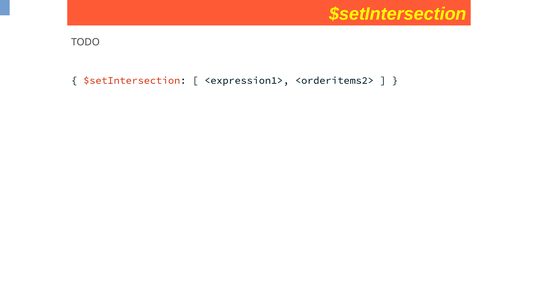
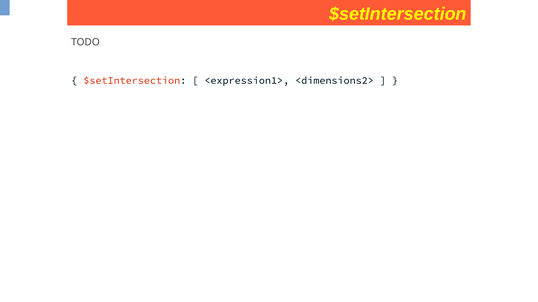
<orderitems2>: <orderitems2> -> <dimensions2> (334, 81)
